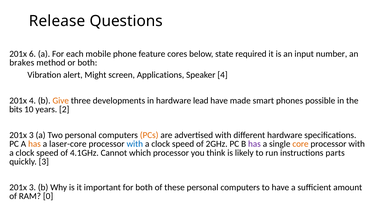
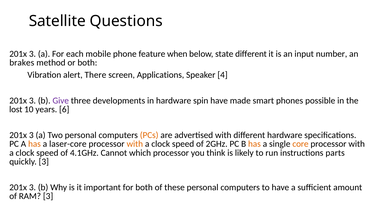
Release: Release -> Satellite (57, 21)
6: 6 -> 3 (32, 54)
cores: cores -> when (177, 54)
state required: required -> different (251, 54)
Might: Might -> There (95, 75)
4: 4 -> 3 (32, 101)
Give colour: orange -> purple (61, 101)
lead: lead -> spin (201, 101)
bits: bits -> lost (16, 109)
2: 2 -> 6 (64, 109)
with colour: blue -> orange (135, 144)
has colour: purple -> orange (254, 144)
RAM 0: 0 -> 3 (48, 196)
